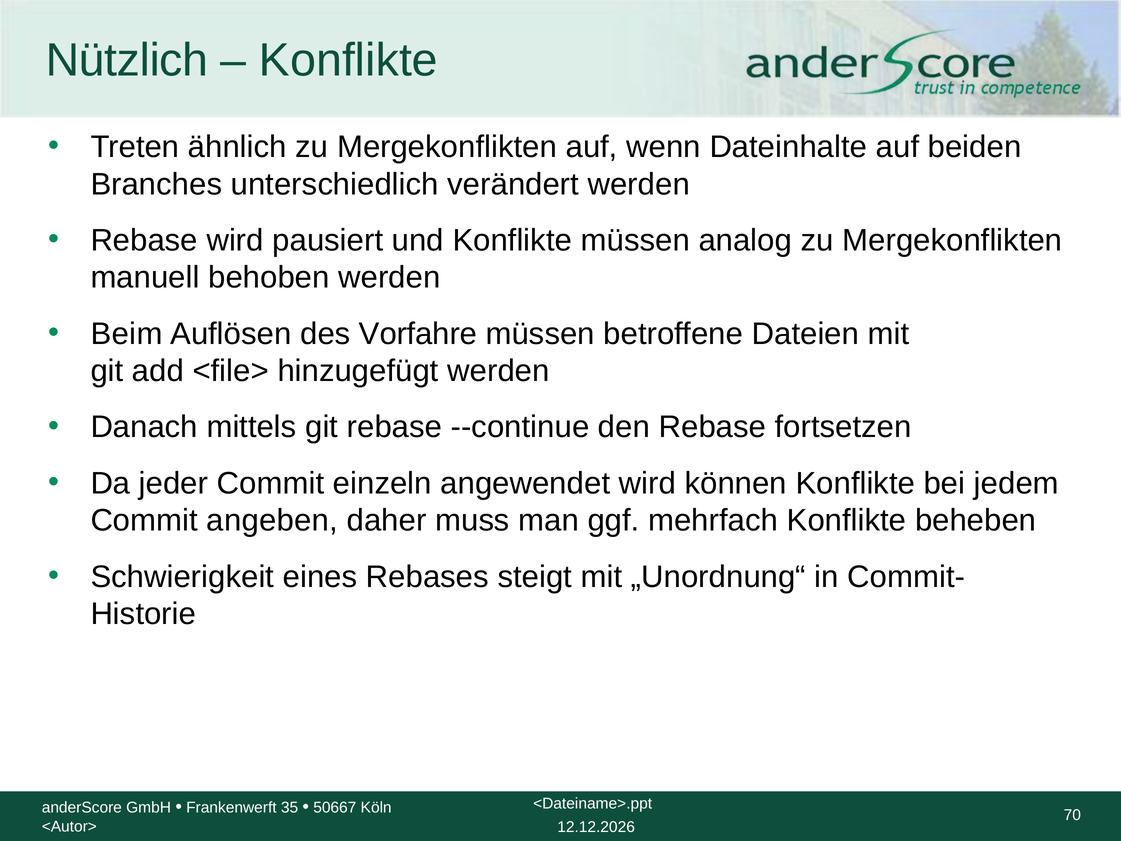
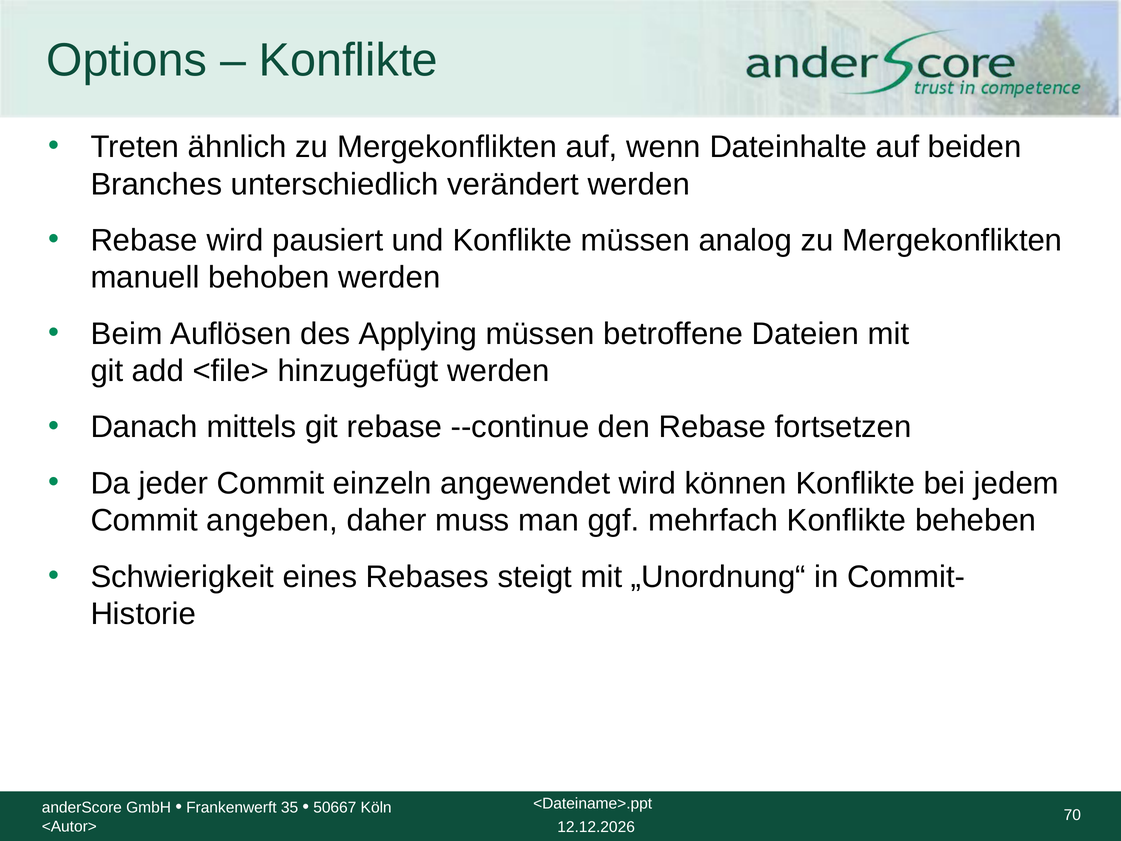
Nützlich: Nützlich -> Options (127, 61)
Vorfahre: Vorfahre -> Applying (418, 334)
